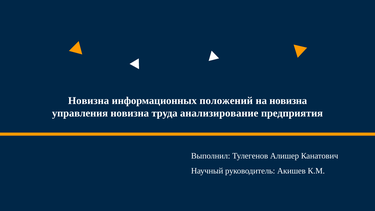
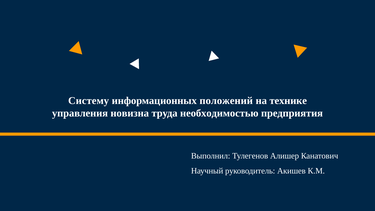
Новизна: Новизна -> Систему (89, 101)
на новизна: новизна -> технике (288, 101)
анализирование: анализирование -> необходимостью (219, 113)
